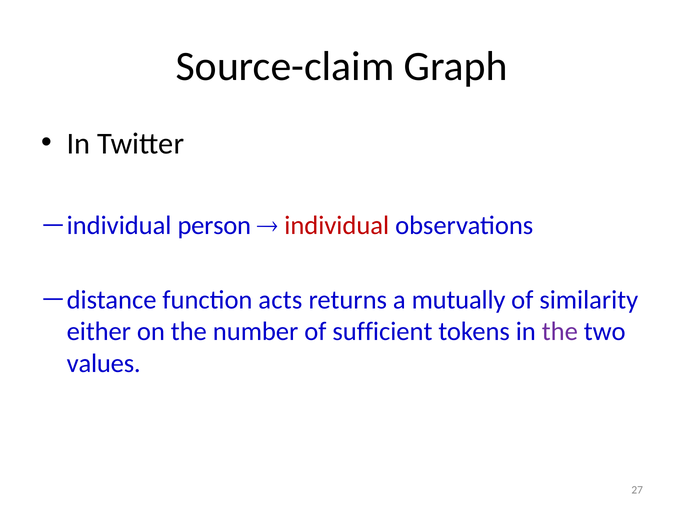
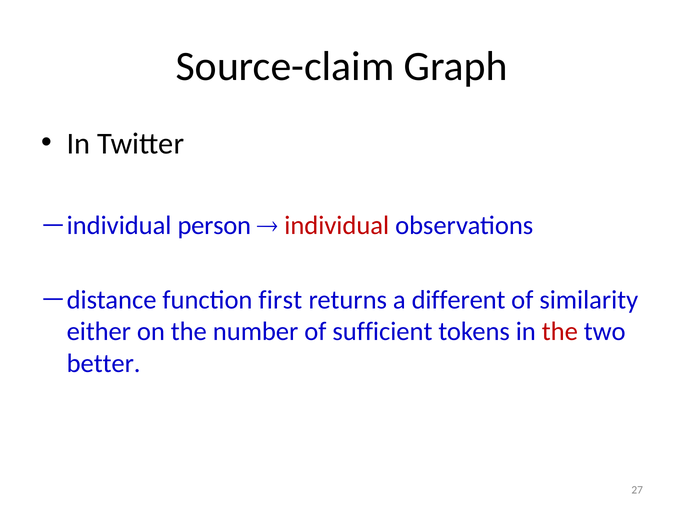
acts: acts -> first (280, 300)
mutually: mutually -> different (459, 300)
the colour: purple -> red (560, 332)
values: values -> better (104, 363)
